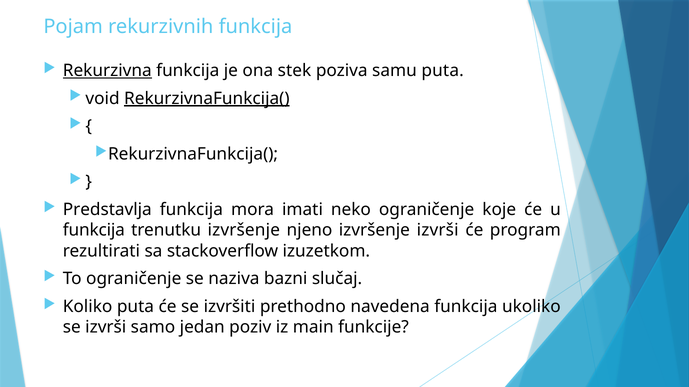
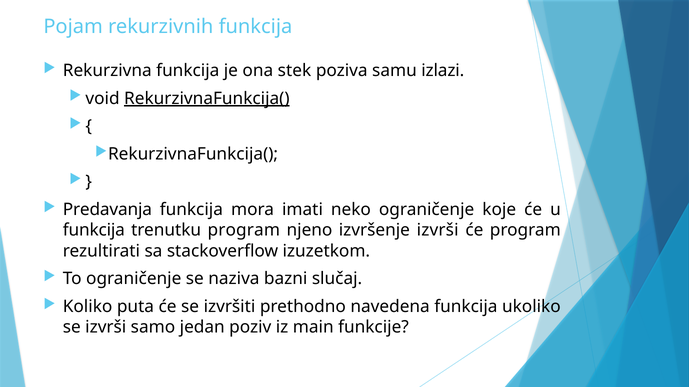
Rekurzivna underline: present -> none (107, 71)
samu puta: puta -> izlazi (443, 71)
Predstavlja: Predstavlja -> Predavanja (107, 210)
trenutku izvršenje: izvršenje -> program (244, 231)
